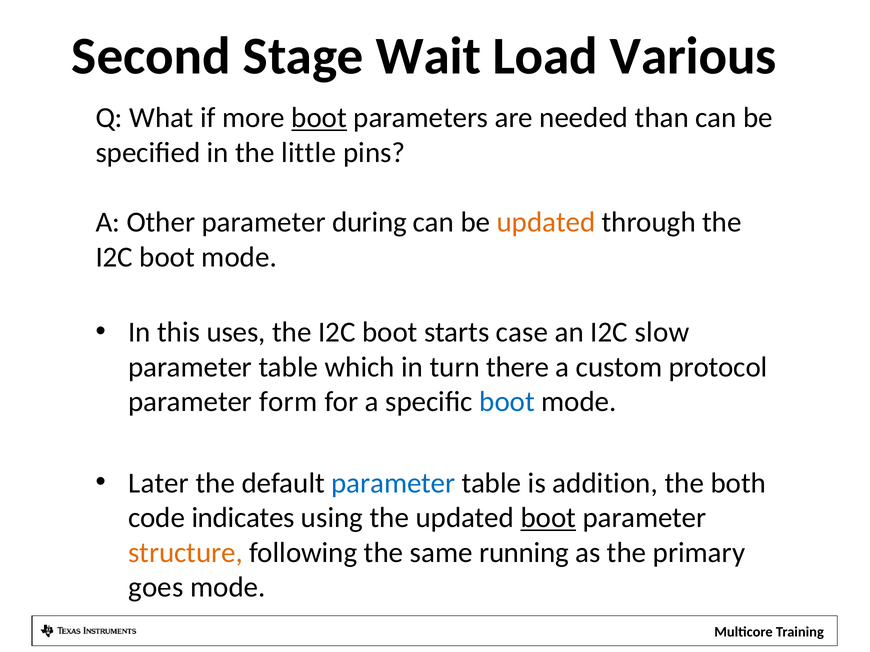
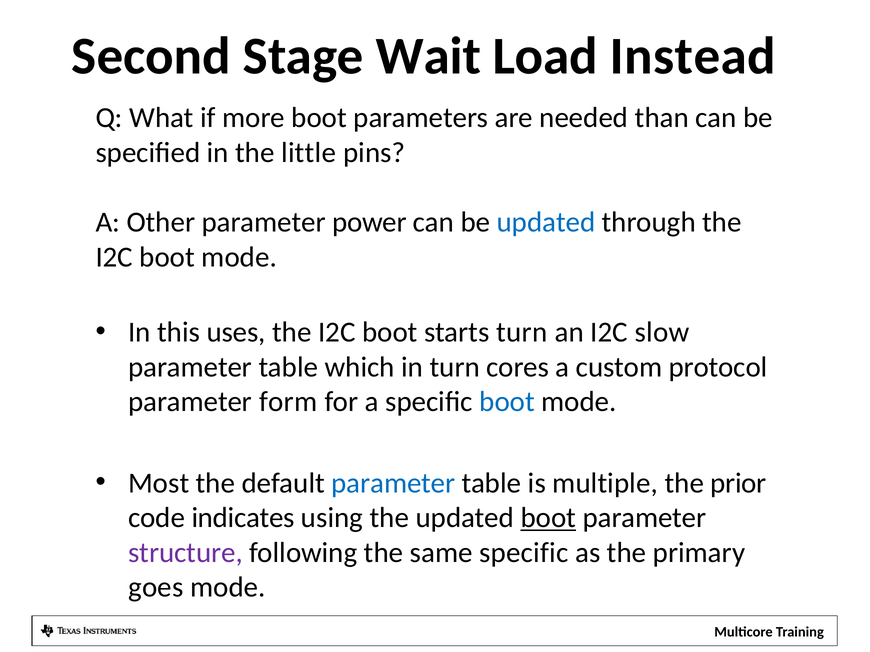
Various: Various -> Instead (693, 56)
boot underline: present -> none (319, 118)
during: during -> power (369, 222)
updated colour: orange -> blue (546, 222)
starts case: case -> turn (522, 333)
there: there -> cores (518, 367)
Later: Later -> Most (159, 483)
addition: addition -> multiple (605, 483)
both: both -> prior (738, 483)
structure colour: orange -> purple (186, 553)
same running: running -> specific (524, 553)
